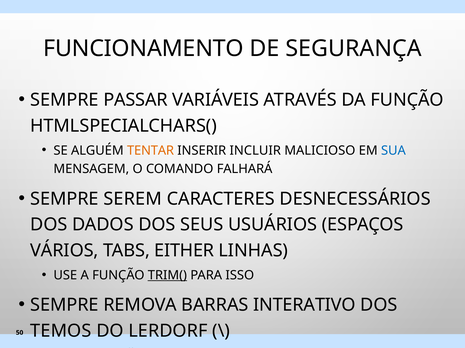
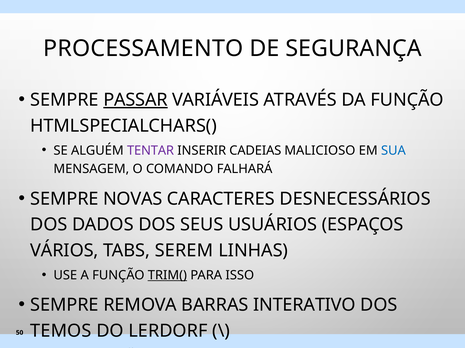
FUNCIONAMENTO: FUNCIONAMENTO -> PROCESSAMENTO (143, 48)
PASSAR underline: none -> present (136, 100)
TENTAR colour: orange -> purple (151, 151)
INCLUIR: INCLUIR -> CADEIAS (255, 151)
SEREM: SEREM -> NOVAS (133, 199)
EITHER: EITHER -> SEREM (184, 251)
